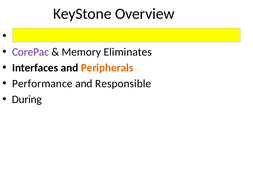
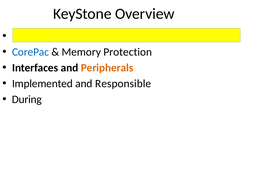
CorePac colour: purple -> blue (31, 52)
Eliminates: Eliminates -> Protection (128, 52)
Performance: Performance -> Implemented (42, 83)
